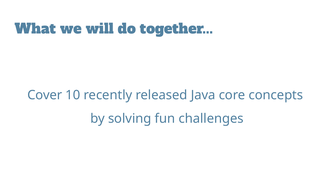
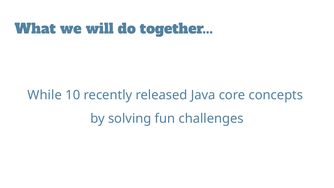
Cover: Cover -> While (45, 95)
